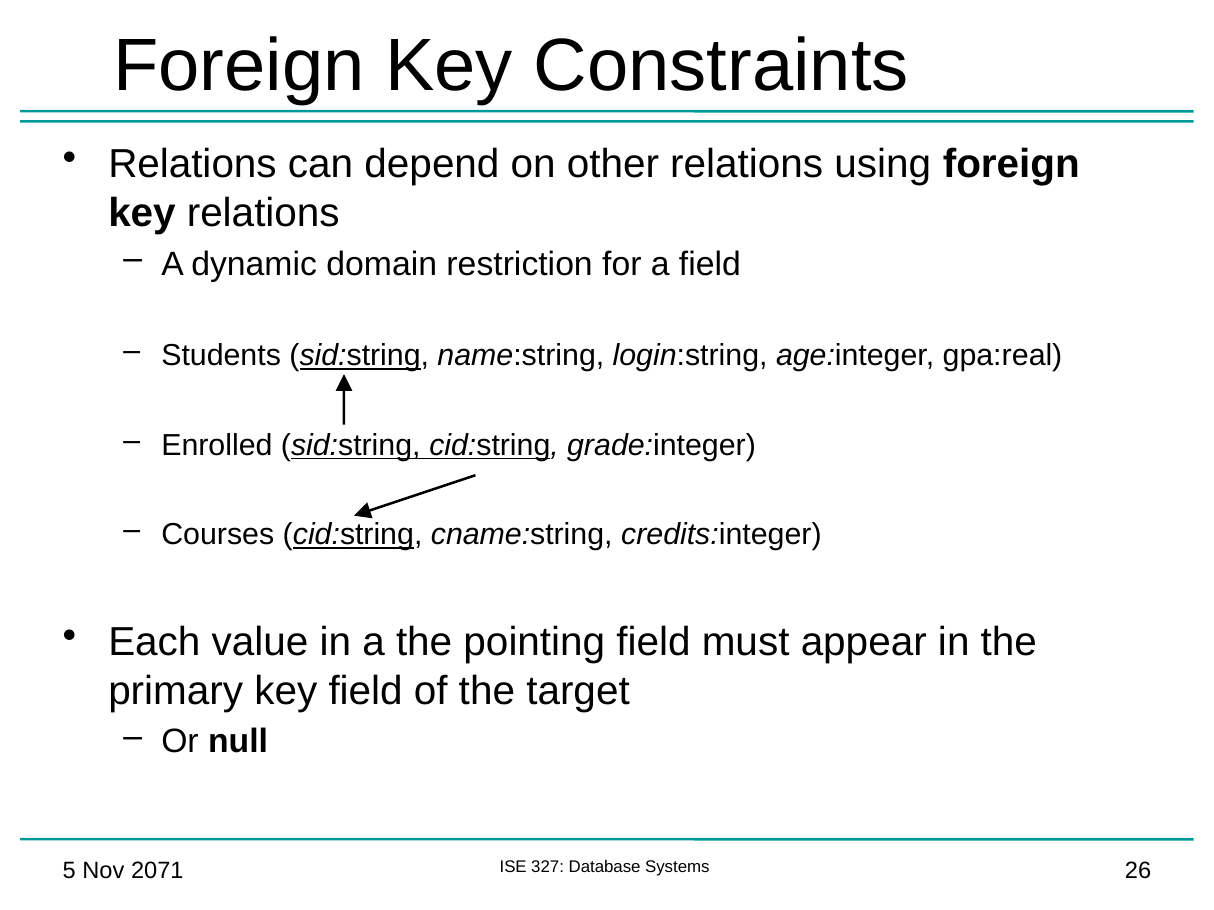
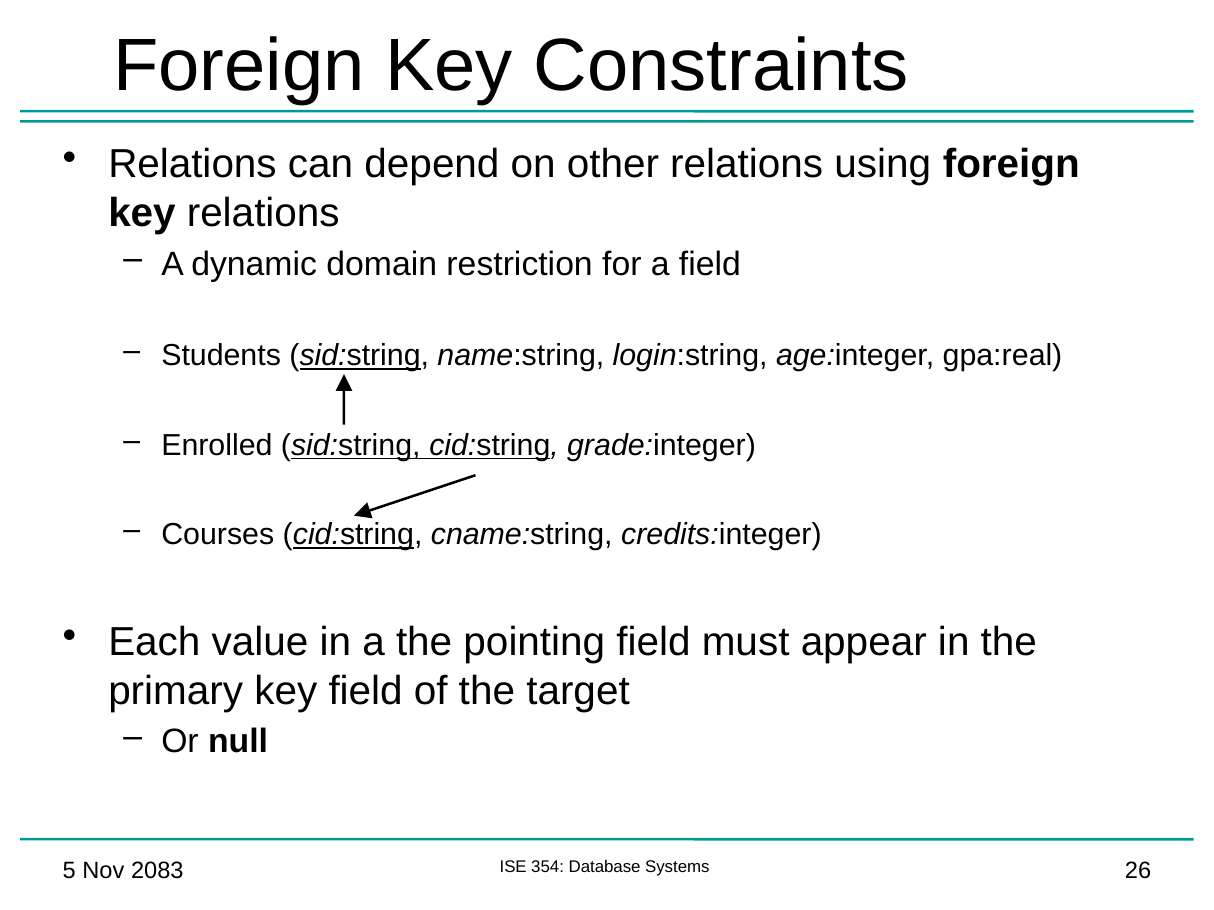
327: 327 -> 354 (548, 867)
2071: 2071 -> 2083 (157, 872)
